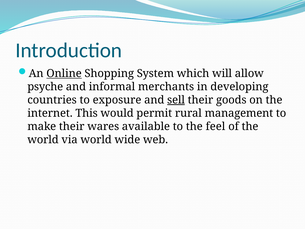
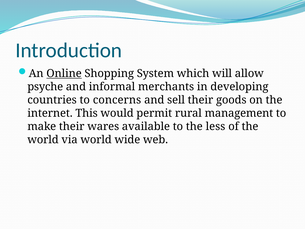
exposure: exposure -> concerns (117, 100)
sell underline: present -> none (176, 100)
feel: feel -> less (215, 126)
